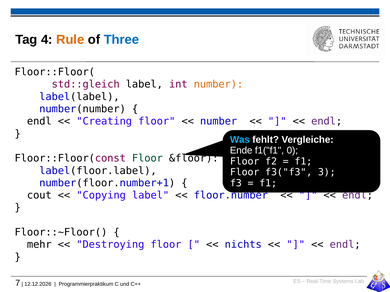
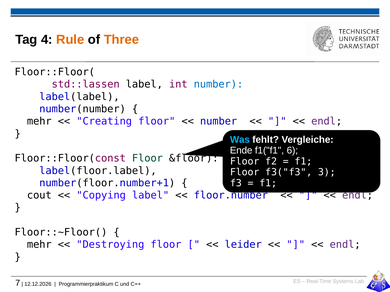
Three colour: blue -> orange (121, 40)
std::gleich: std::gleich -> std::lassen (86, 84)
number colour: orange -> blue (218, 84)
endl: endl -> mehr (39, 122)
0: 0 -> 6 (292, 151)
nichts: nichts -> leider (243, 245)
